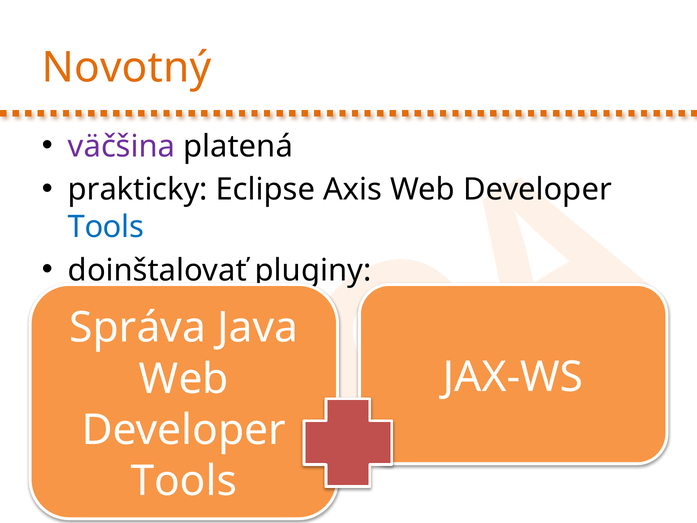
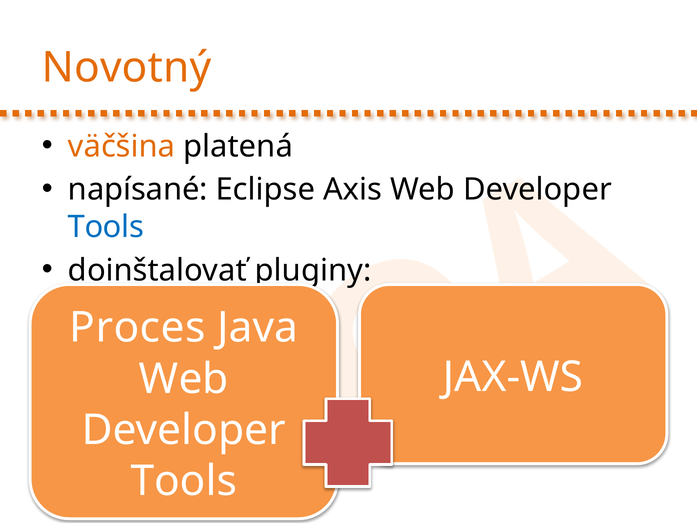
väčšina colour: purple -> orange (122, 146)
prakticky: prakticky -> napísané (138, 190)
Správa: Správa -> Proces (137, 328)
